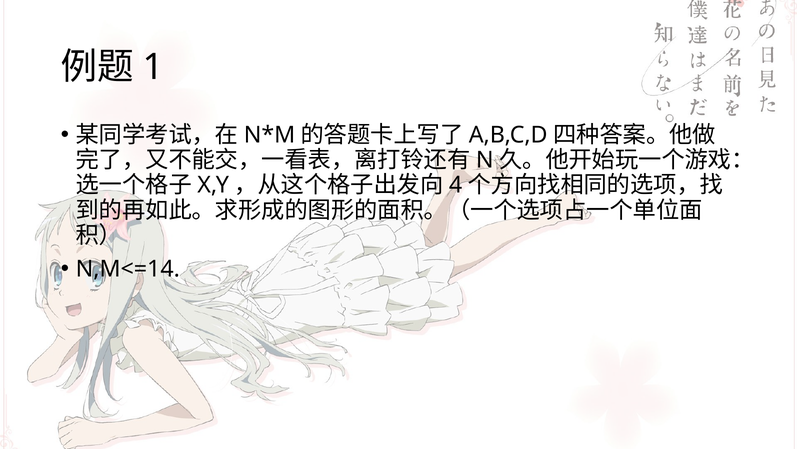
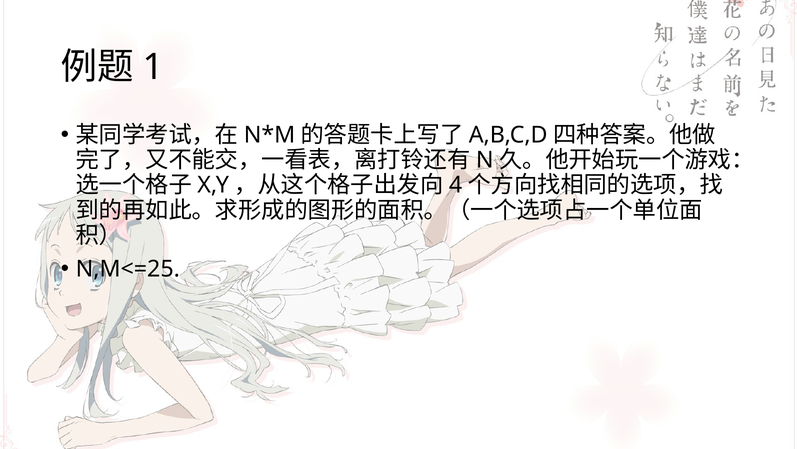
N,M<=14: N,M<=14 -> N,M<=25 (128, 269)
